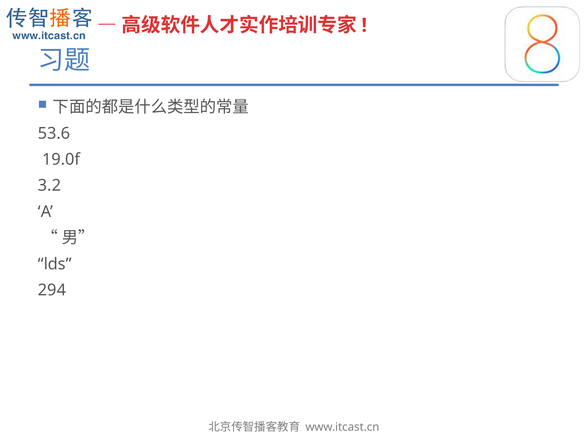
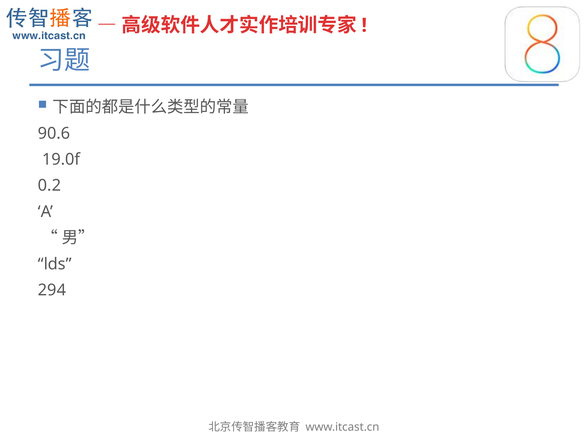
53.6: 53.6 -> 90.6 (54, 133)
3.2: 3.2 -> 0.2 (49, 186)
